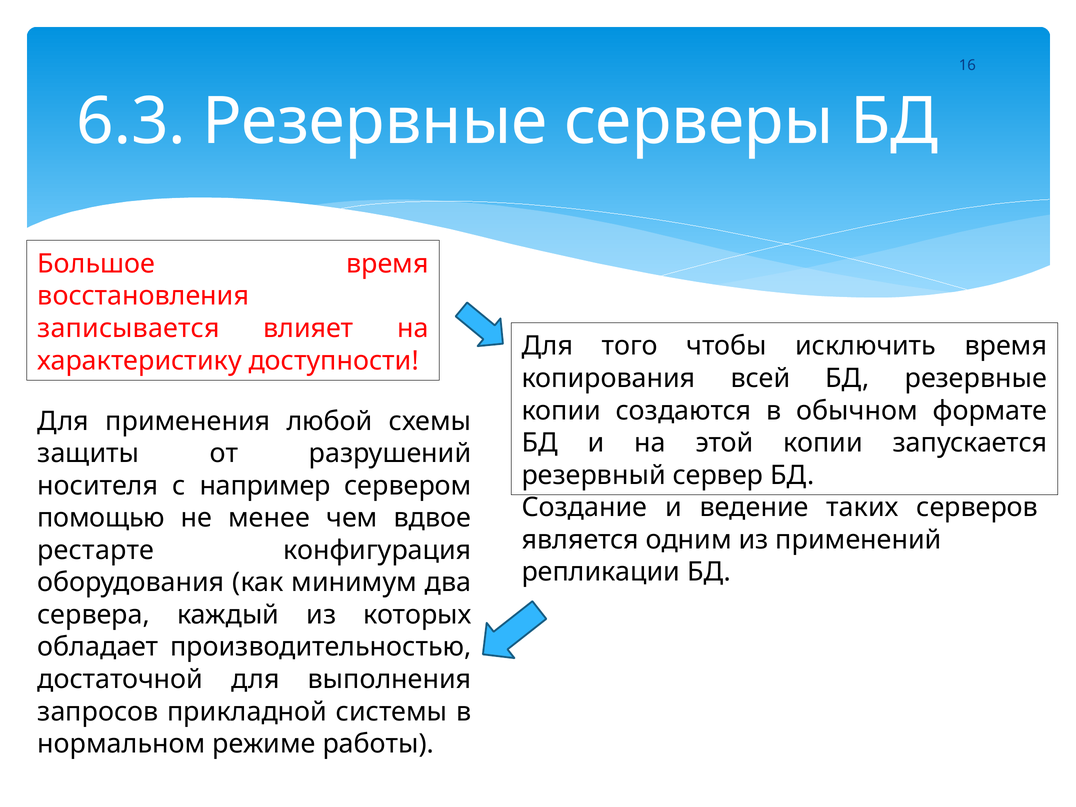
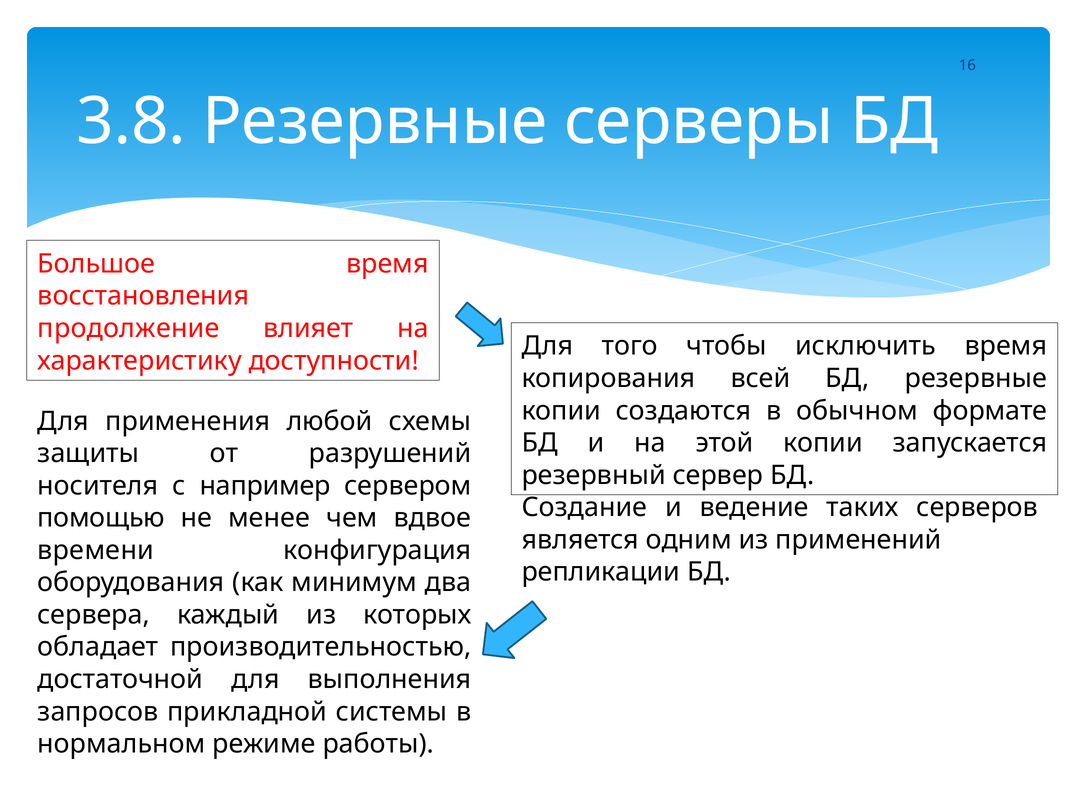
6.3: 6.3 -> 3.8 (131, 122)
записывается: записывается -> продолжение (129, 328)
рестарте: рестарте -> времени (96, 550)
